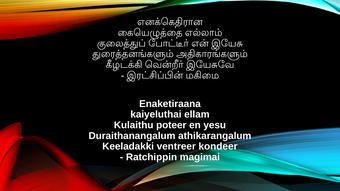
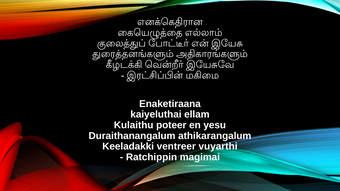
kondeer: kondeer -> vuyarthi (218, 147)
